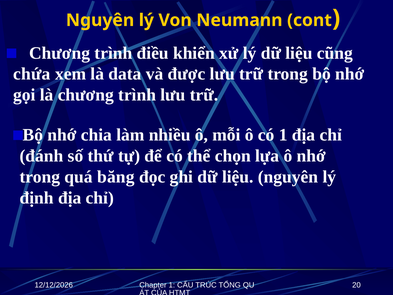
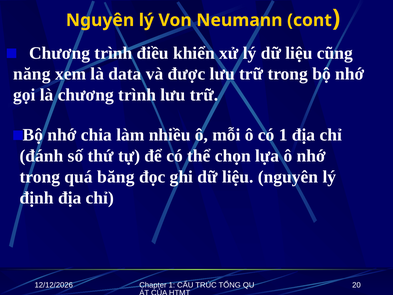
chứa: chứa -> năng (32, 74)
